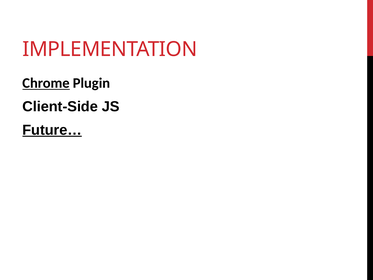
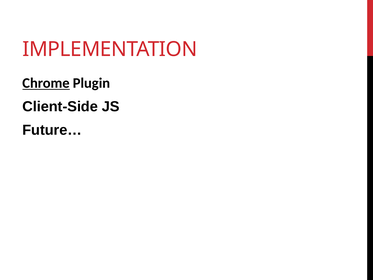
Future… underline: present -> none (52, 130)
